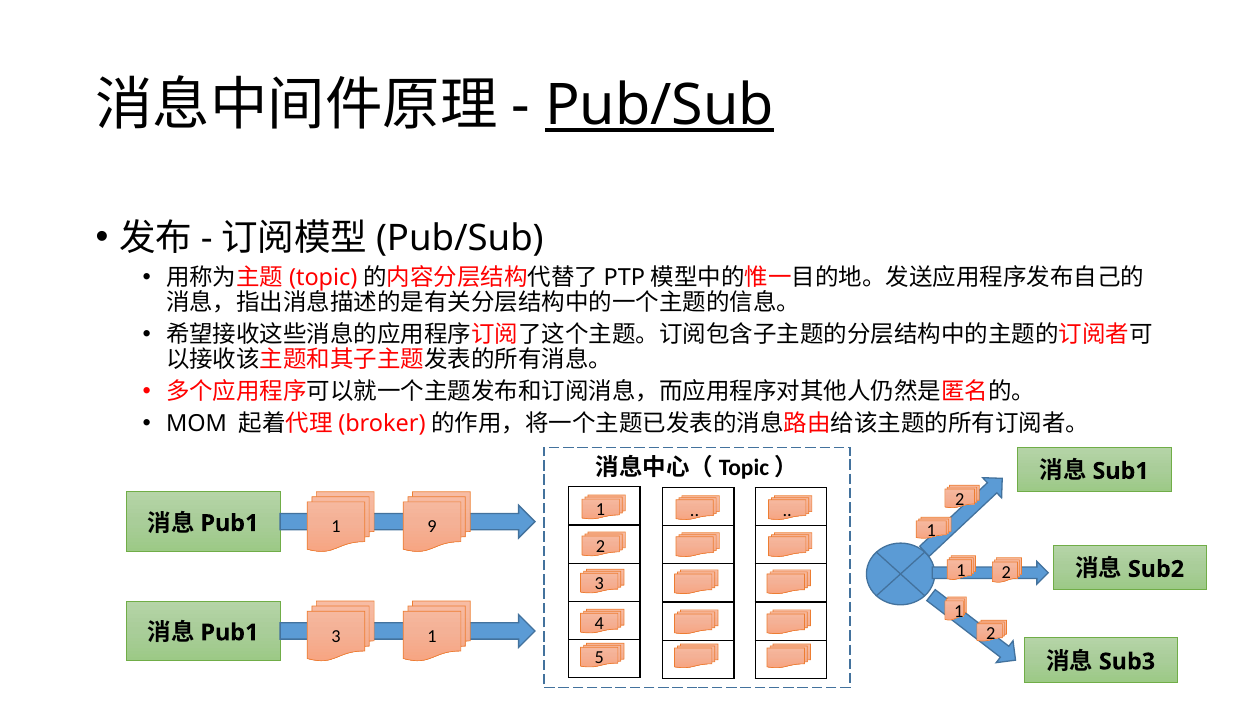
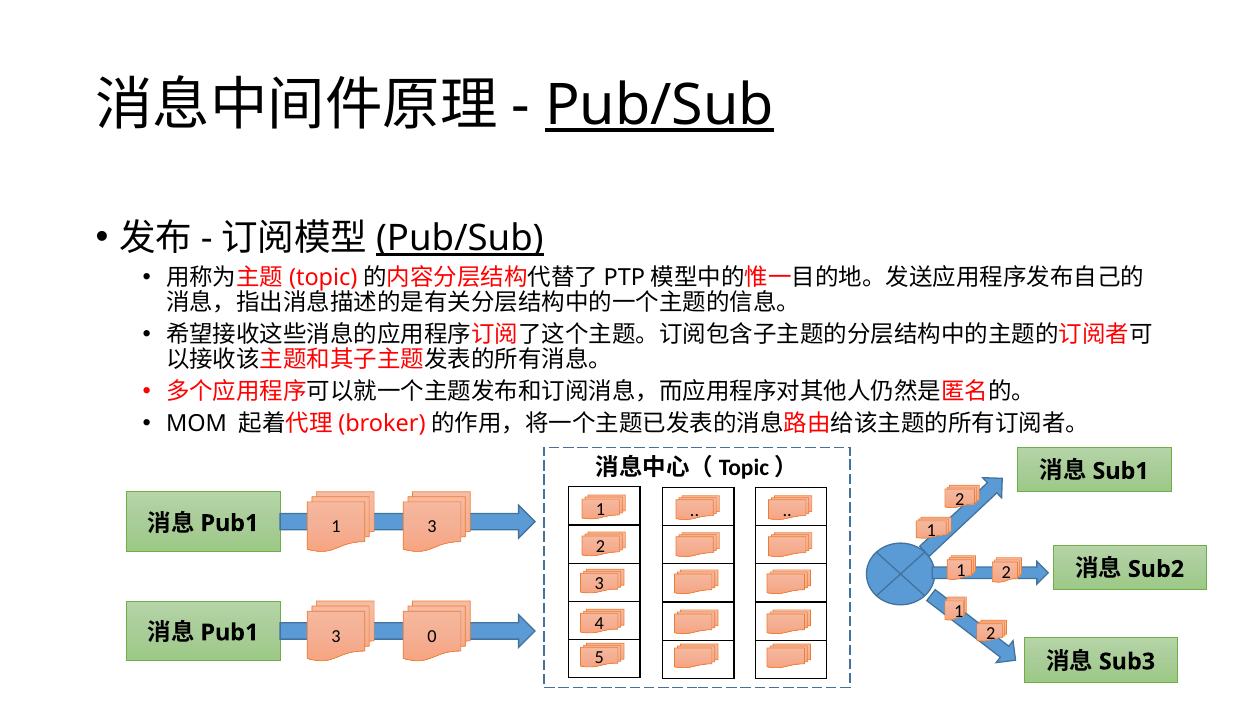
Pub/Sub underline: none -> present (460, 239)
1 9: 9 -> 3 (432, 527)
3 1: 1 -> 0 (432, 636)
